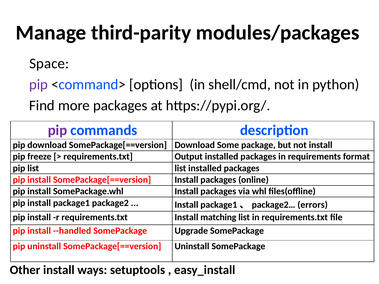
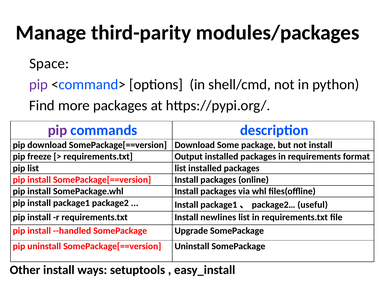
errors: errors -> useful (313, 205)
matching: matching -> newlines (218, 217)
